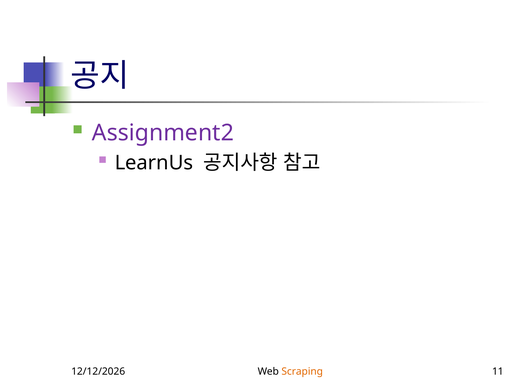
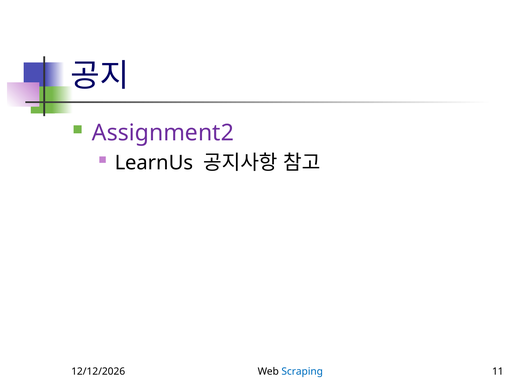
Scraping colour: orange -> blue (302, 371)
